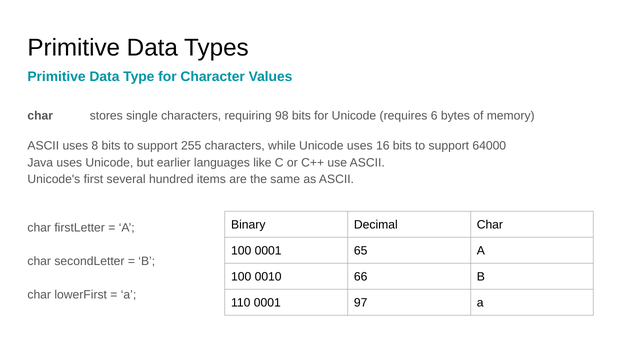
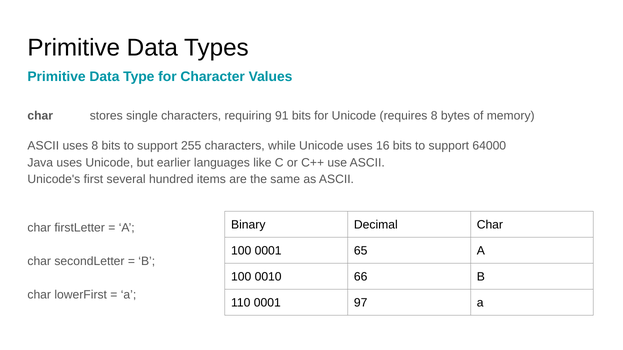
98: 98 -> 91 (282, 116)
requires 6: 6 -> 8 (434, 116)
